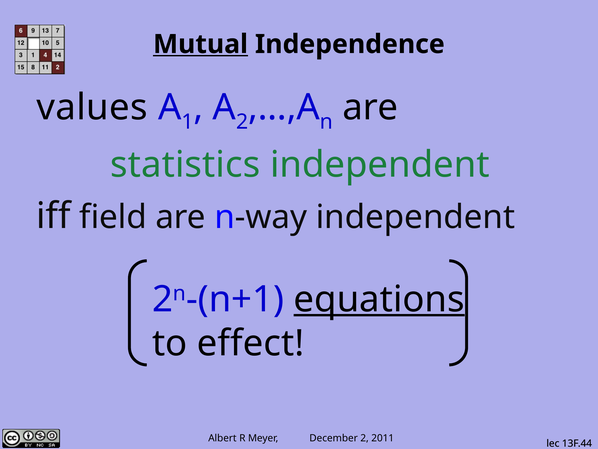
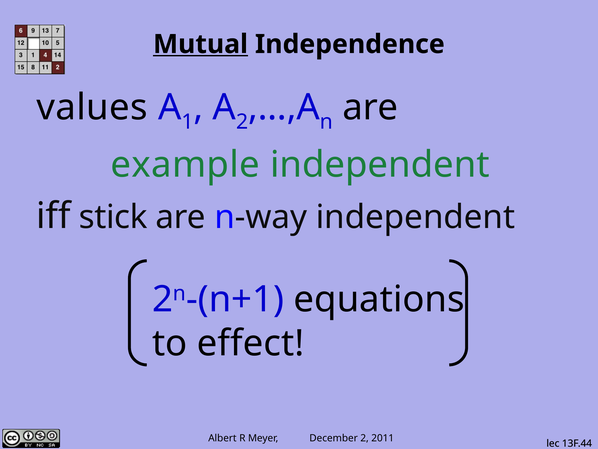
statistics: statistics -> example (185, 165)
field: field -> stick (113, 217)
equations underline: present -> none (379, 299)
